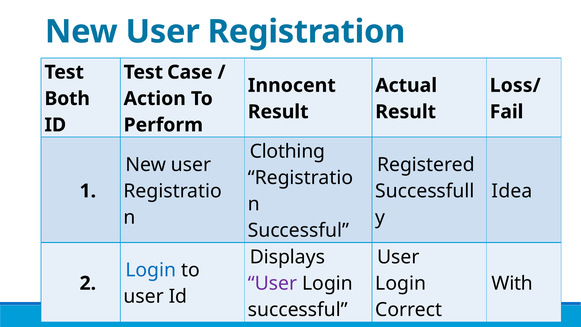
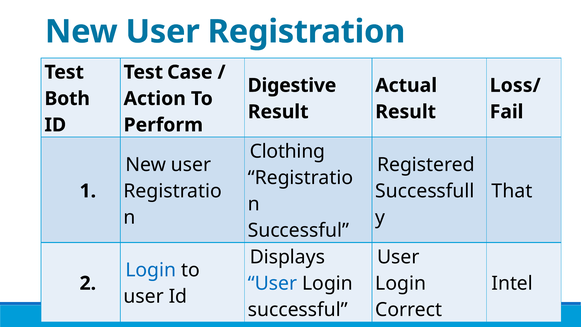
Innocent: Innocent -> Digestive (292, 85)
Idea: Idea -> That (512, 191)
User colour: purple -> blue (272, 283)
With: With -> Intel (512, 283)
